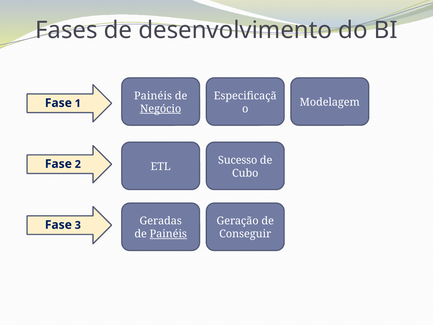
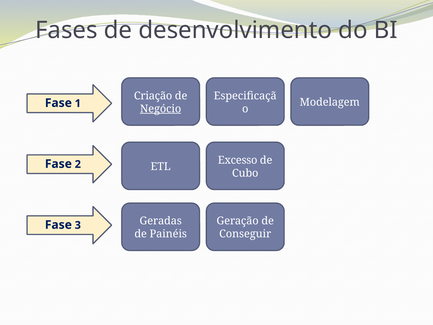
Painéis: Painéis -> Criação (153, 96)
Sucesso: Sucesso -> Excesso (238, 160)
Painéis underline: present -> none (168, 234)
